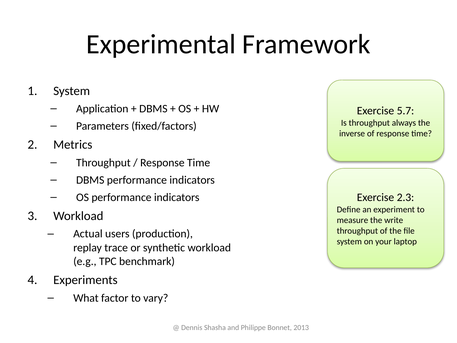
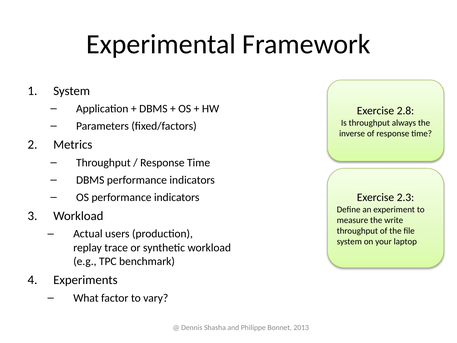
5.7: 5.7 -> 2.8 (405, 111)
